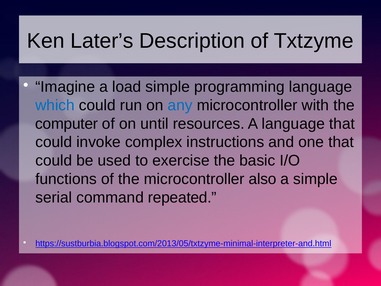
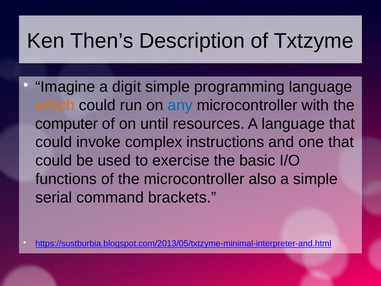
Later’s: Later’s -> Then’s (102, 41)
load: load -> digit (127, 87)
which colour: blue -> orange (55, 105)
repeated: repeated -> brackets (182, 197)
